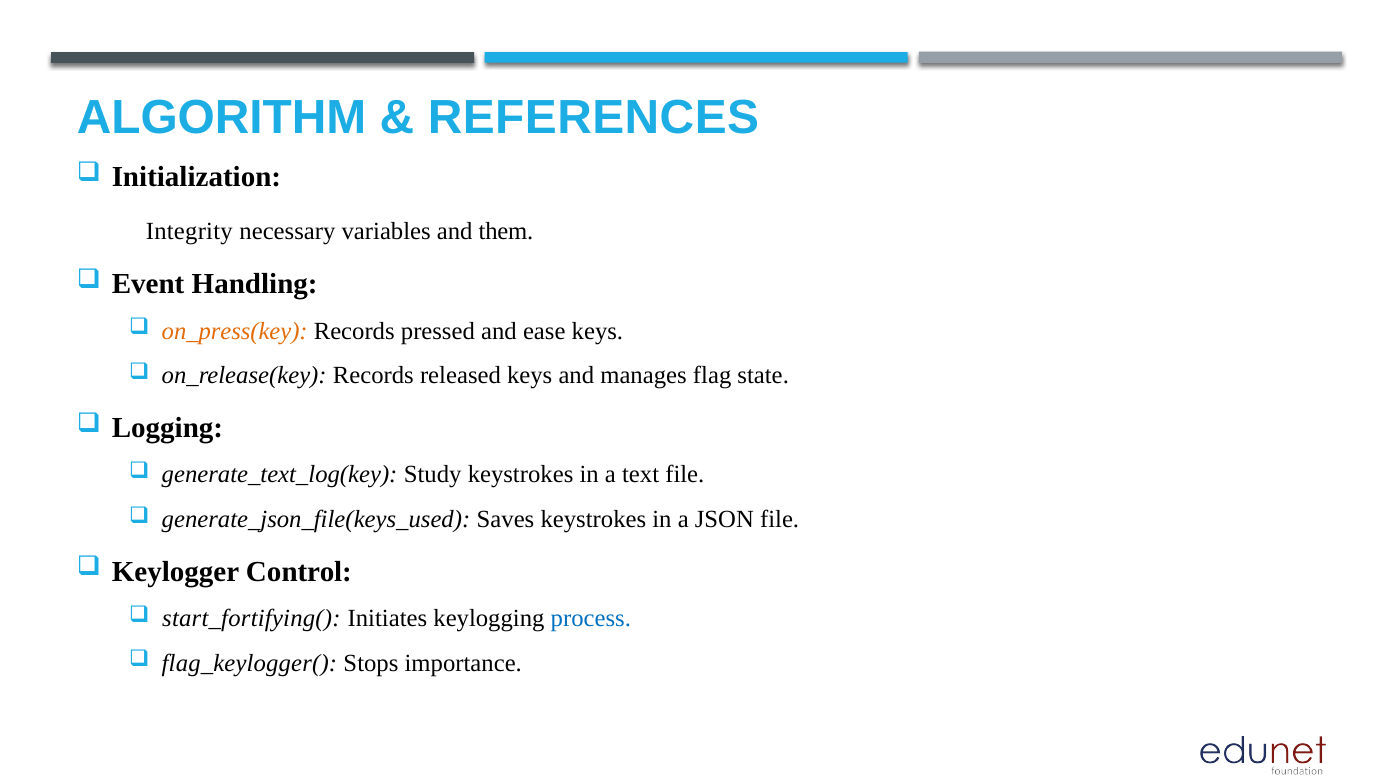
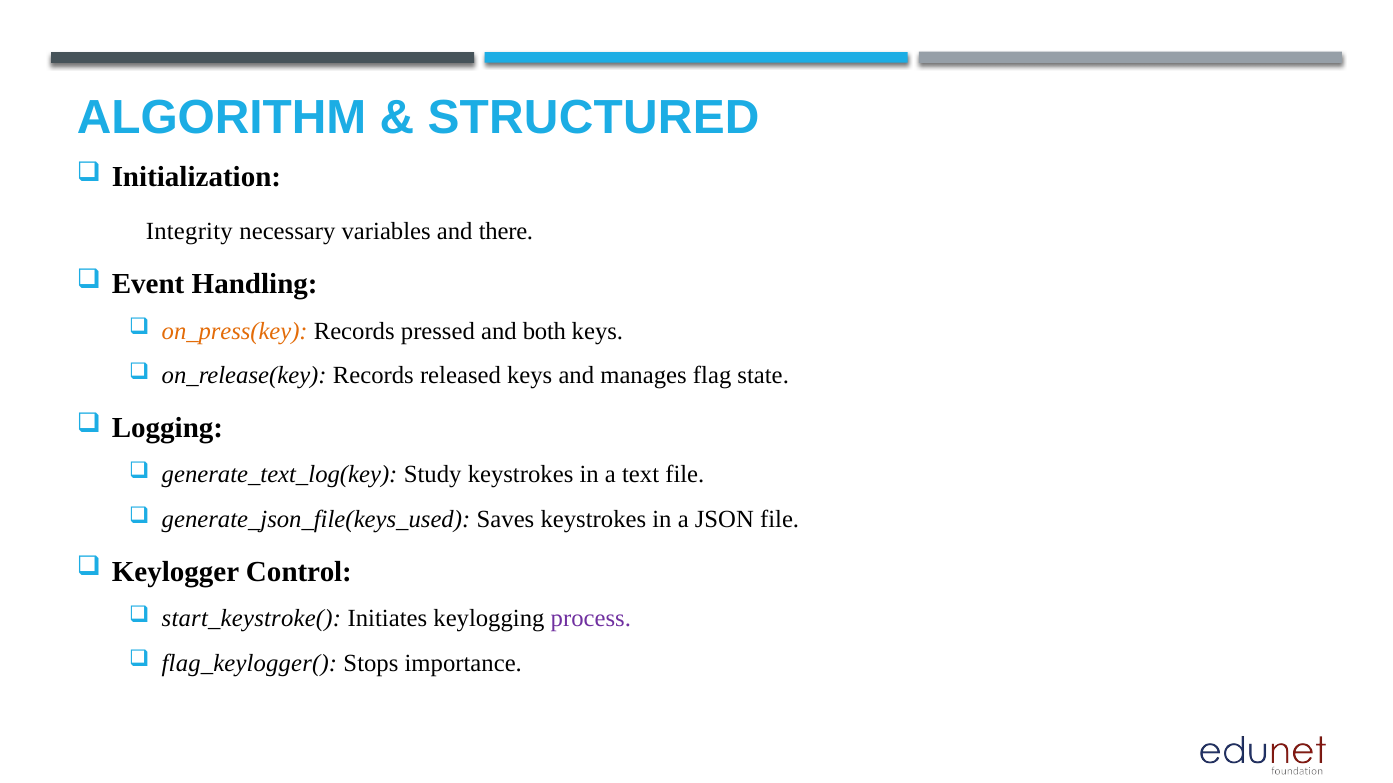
REFERENCES: REFERENCES -> STRUCTURED (594, 117)
them: them -> there (506, 231)
ease: ease -> both (544, 331)
start_fortifying(: start_fortifying( -> start_keystroke( (251, 619)
process colour: blue -> purple (591, 619)
